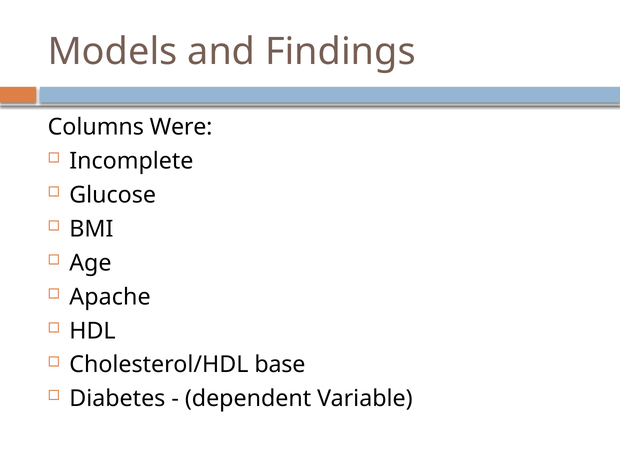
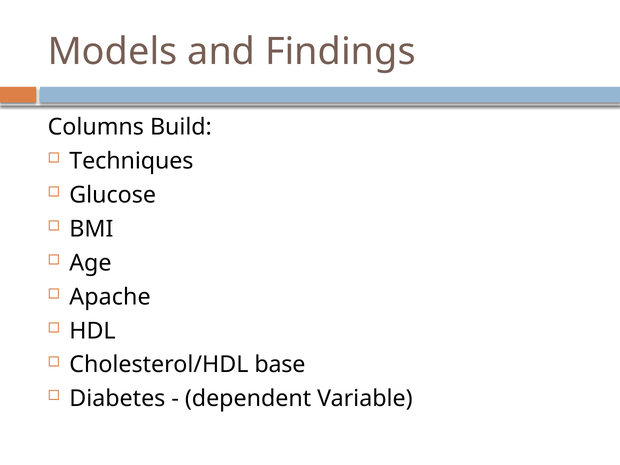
Were: Were -> Build (181, 127)
Incomplete: Incomplete -> Techniques (131, 161)
